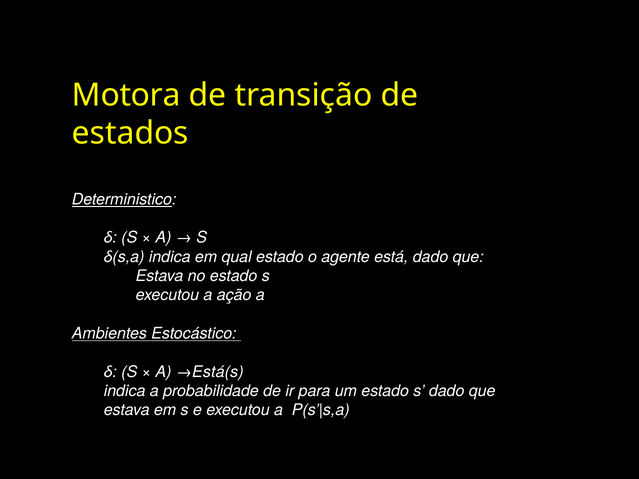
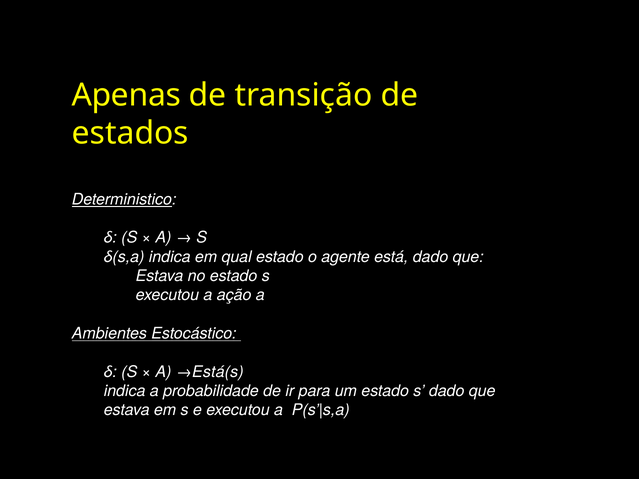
Motora: Motora -> Apenas (126, 95)
